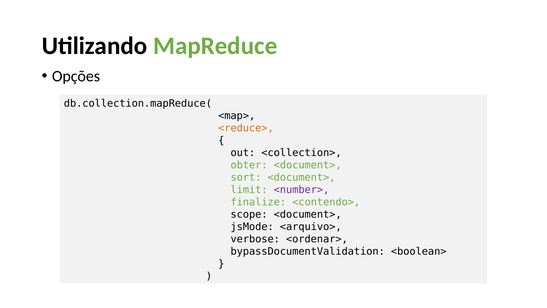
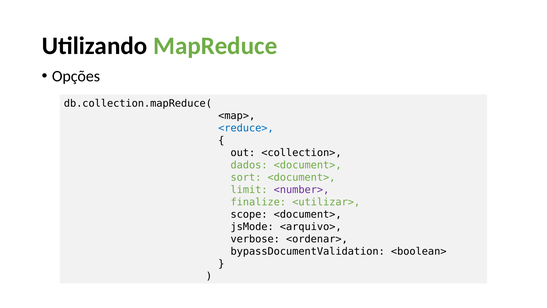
<reduce> colour: orange -> blue (246, 128)
obter: obter -> dados (249, 165)
<contendo>: <contendo> -> <utilizar> (326, 202)
